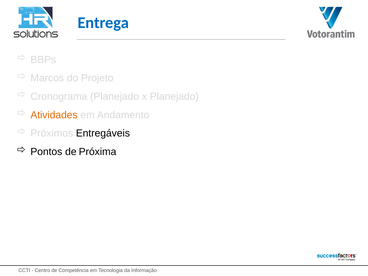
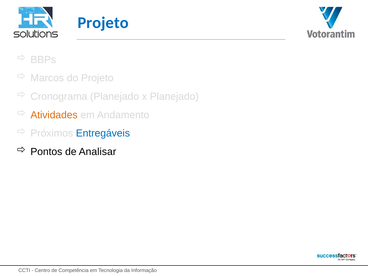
Entrega: Entrega -> Projeto (103, 23)
Entregáveis colour: black -> blue (103, 133)
Próxima: Próxima -> Analisar (98, 152)
